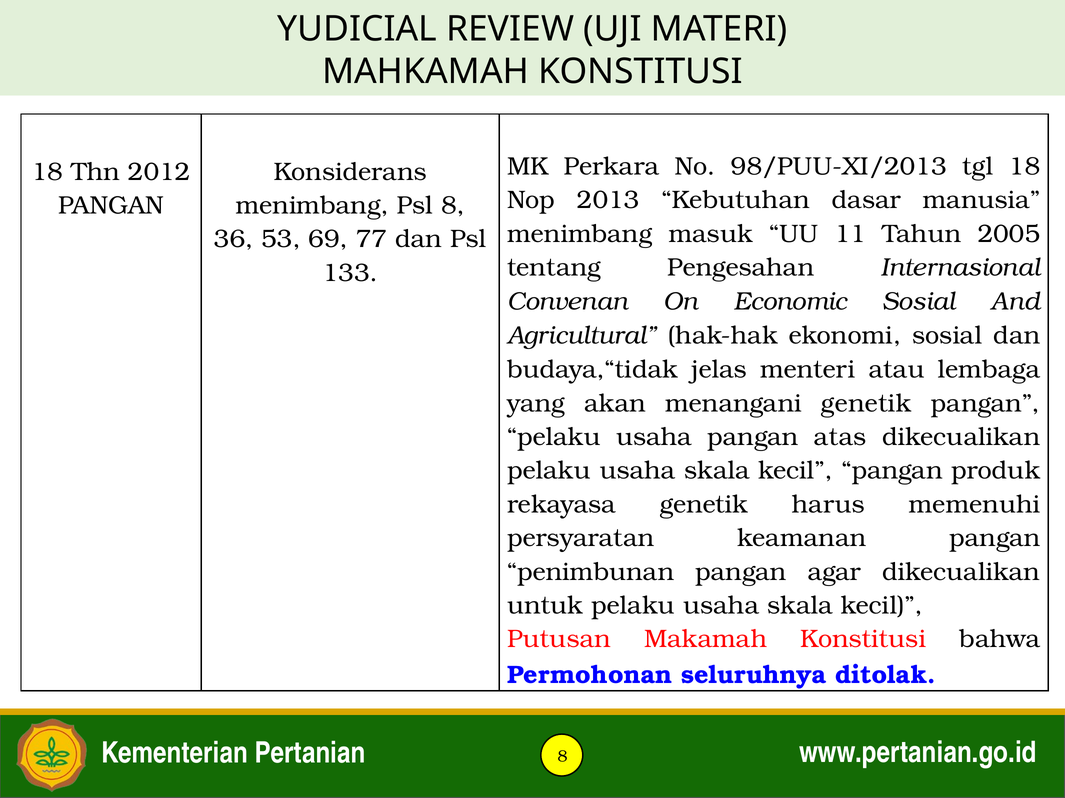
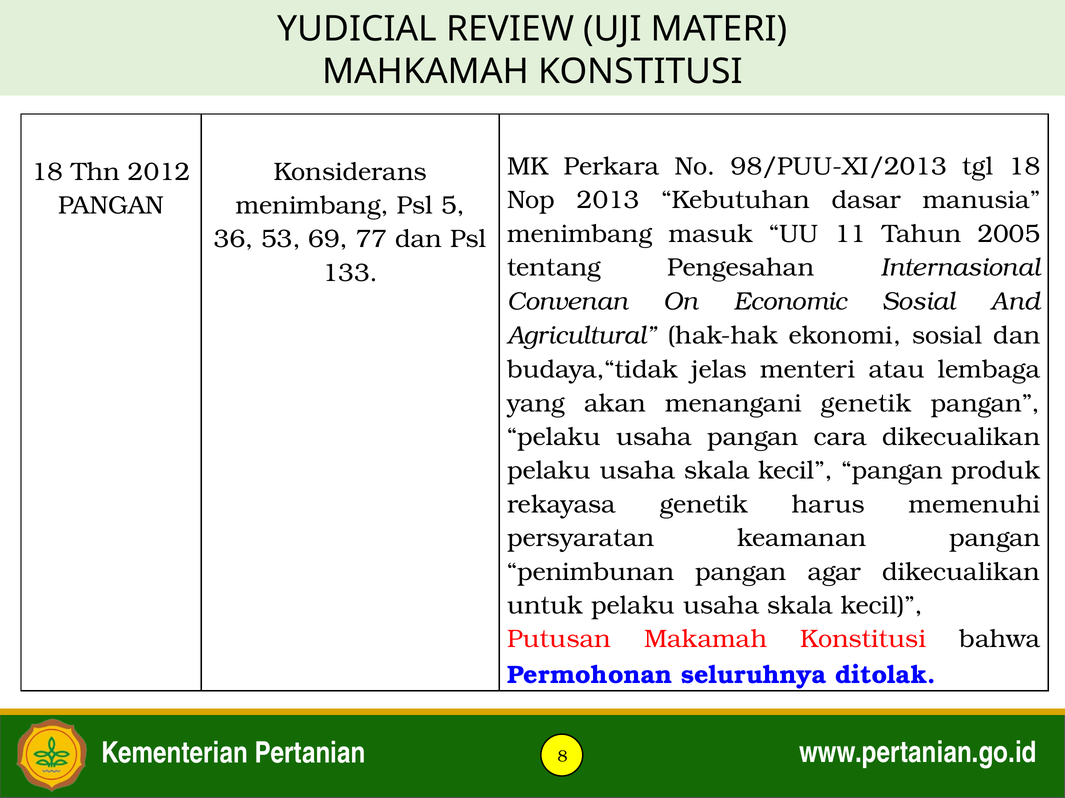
Psl 8: 8 -> 5 (453, 206)
atas: atas -> cara (840, 437)
